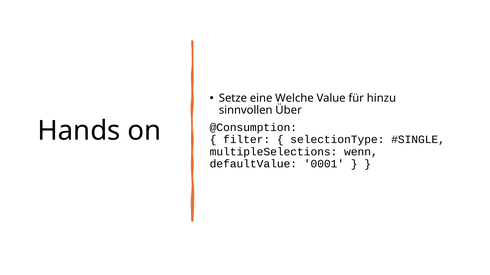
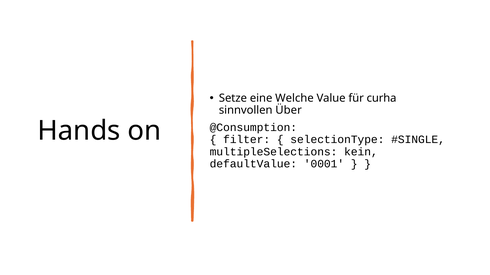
hinzu: hinzu -> curha (382, 98)
wenn: wenn -> kein (361, 152)
